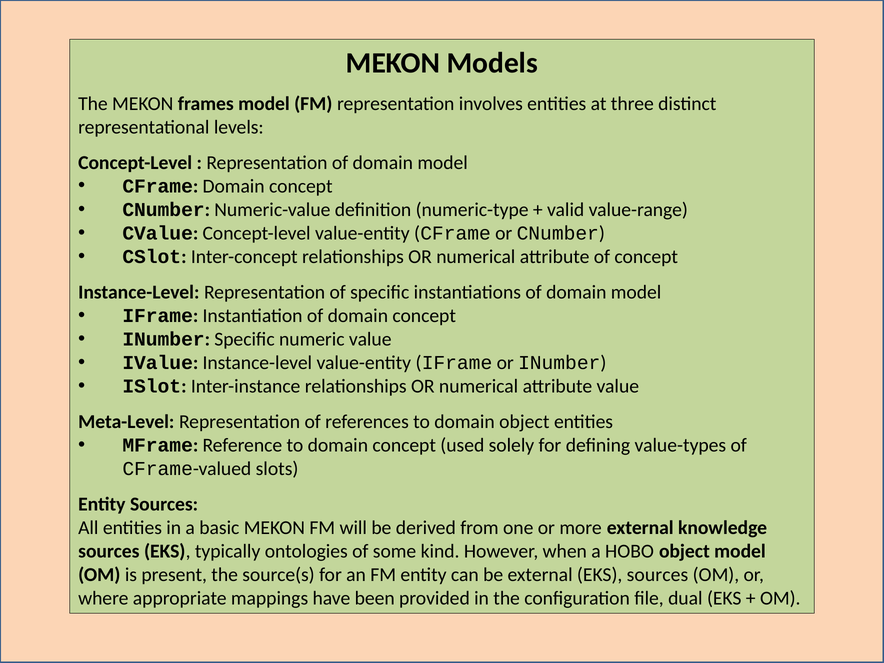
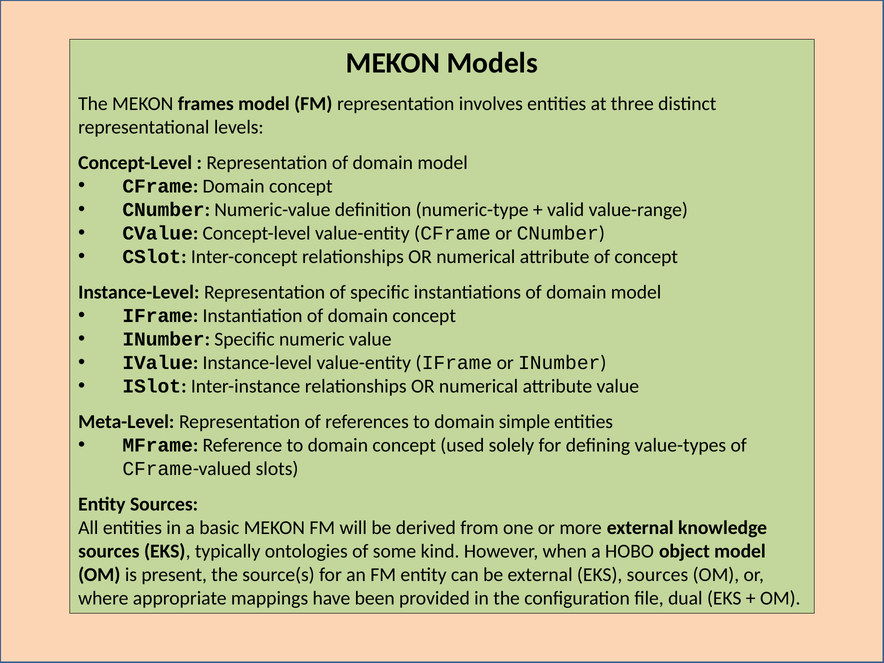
domain object: object -> simple (524, 422)
